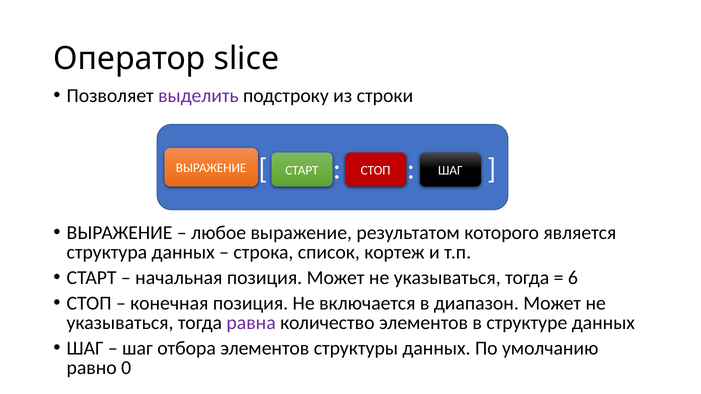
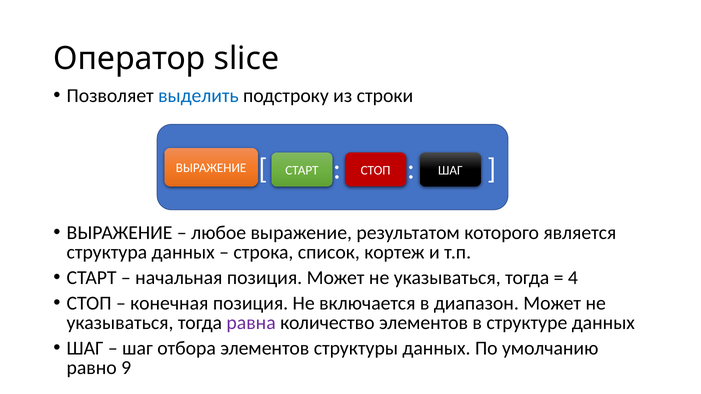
выделить colour: purple -> blue (198, 96)
6: 6 -> 4 (573, 278)
0: 0 -> 9 (126, 368)
